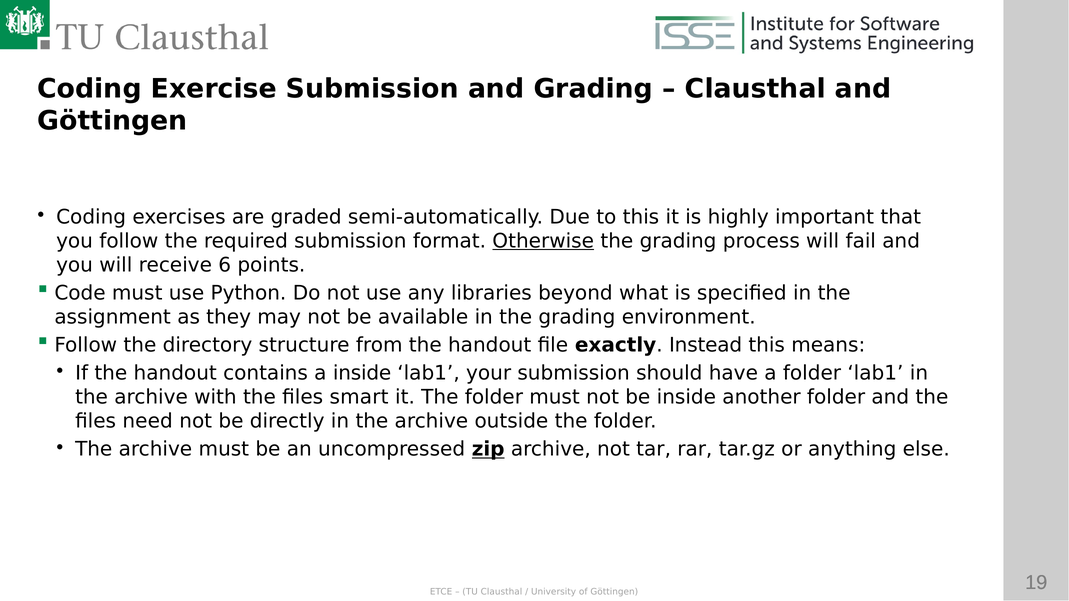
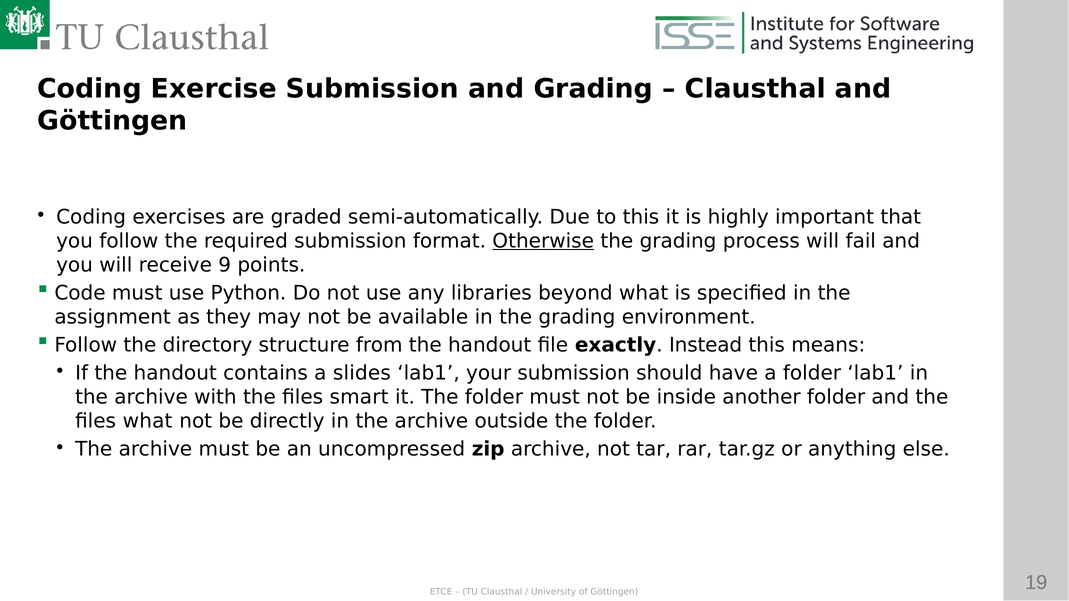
6: 6 -> 9 (225, 265)
a inside: inside -> slides (362, 373)
files need: need -> what (148, 422)
zip underline: present -> none (488, 450)
